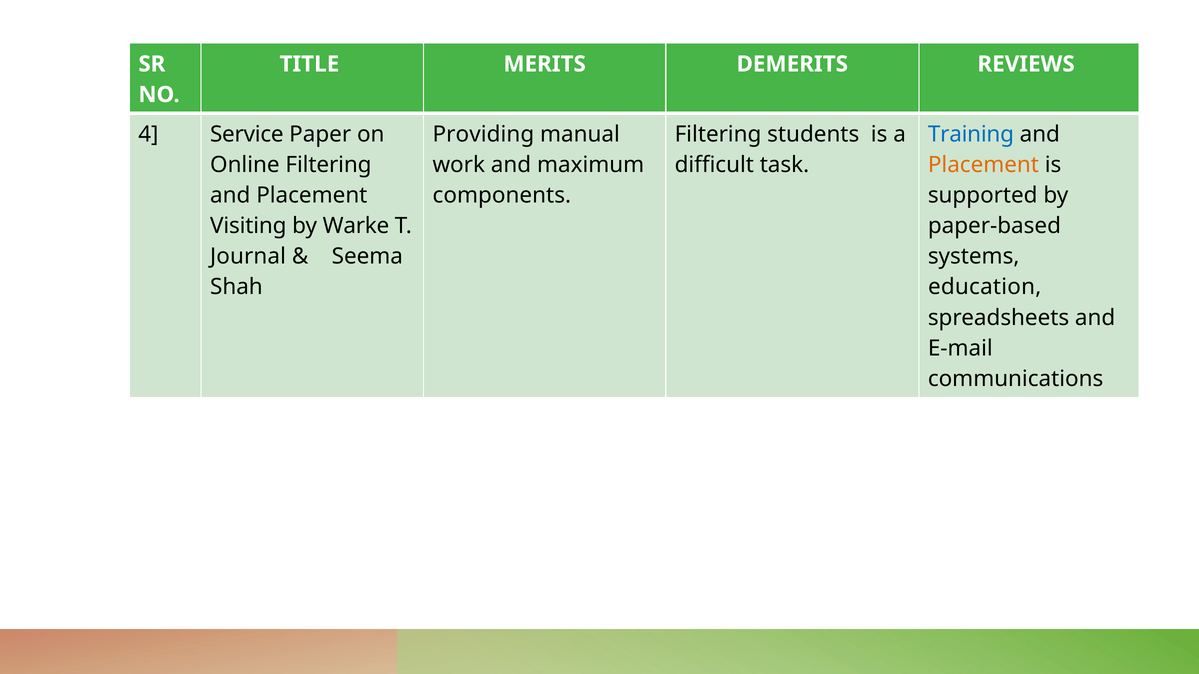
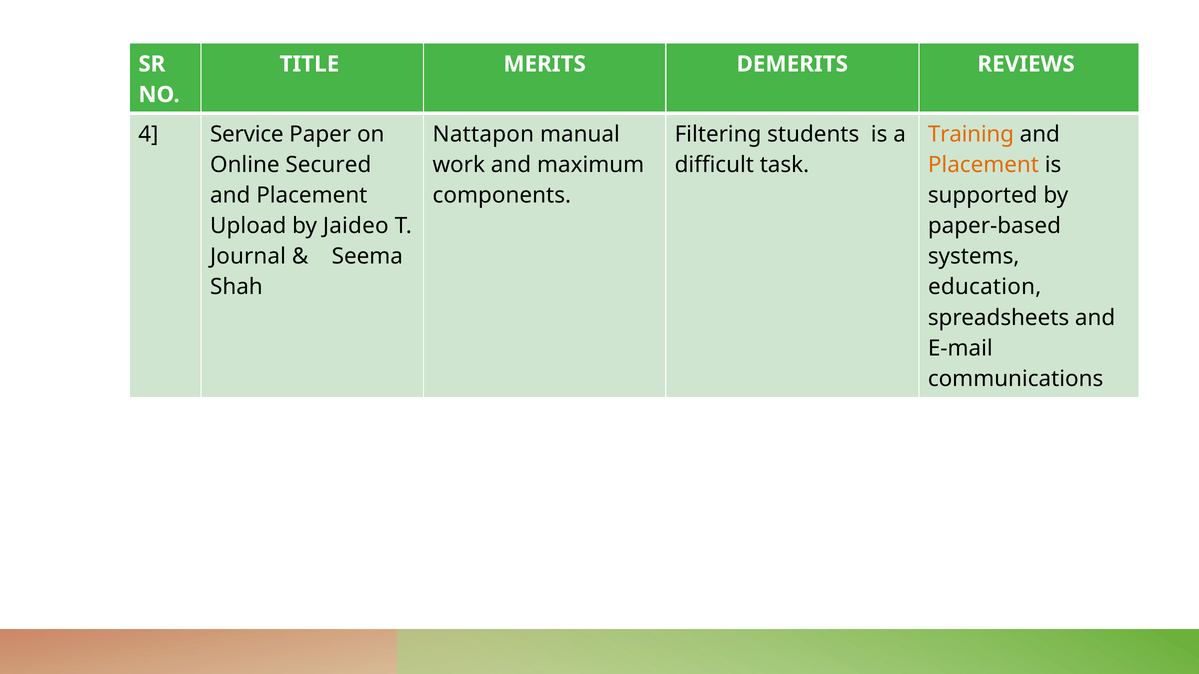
Providing: Providing -> Nattapon (483, 134)
Training colour: blue -> orange (971, 134)
Online Filtering: Filtering -> Secured (328, 165)
Visiting: Visiting -> Upload (248, 226)
Warke: Warke -> Jaideo (356, 226)
